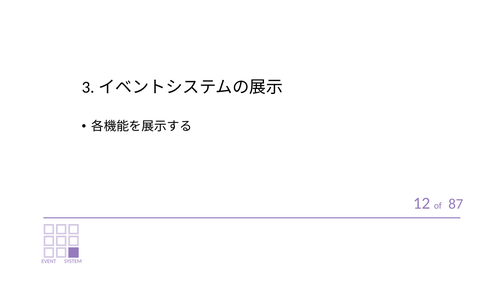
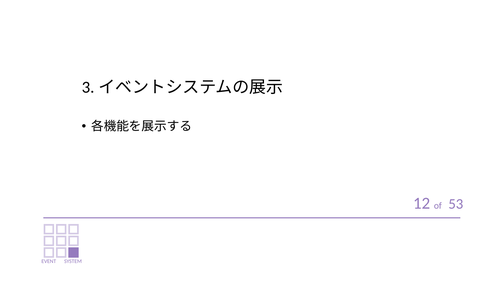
87: 87 -> 53 (456, 204)
